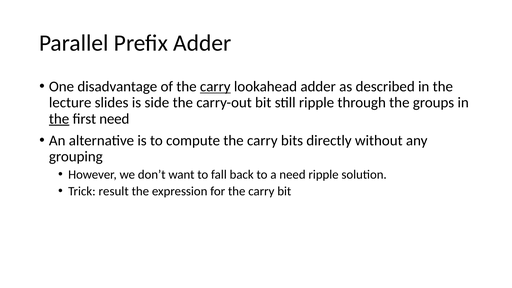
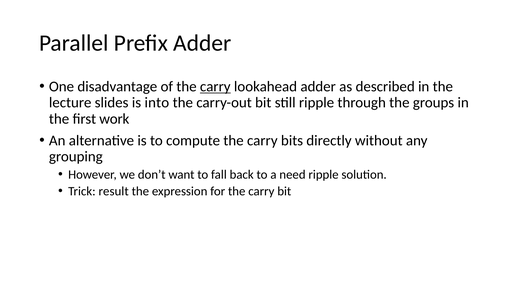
side: side -> into (157, 103)
the underline: present -> none (59, 119)
first need: need -> work (114, 119)
